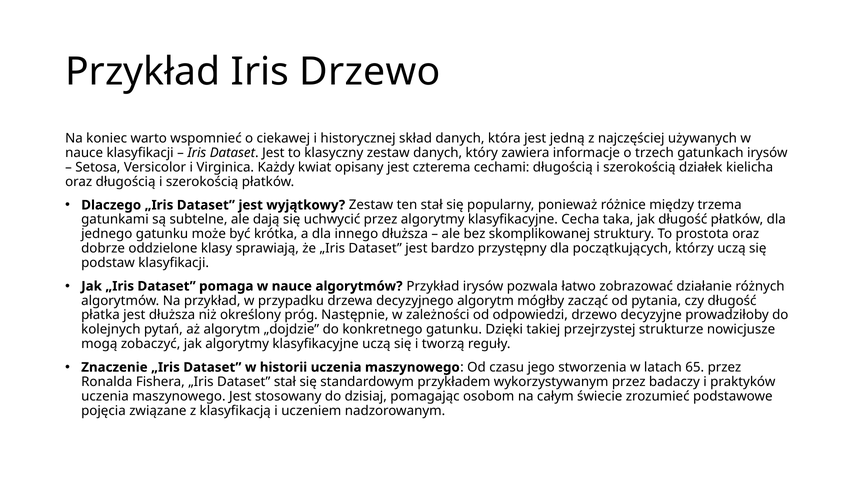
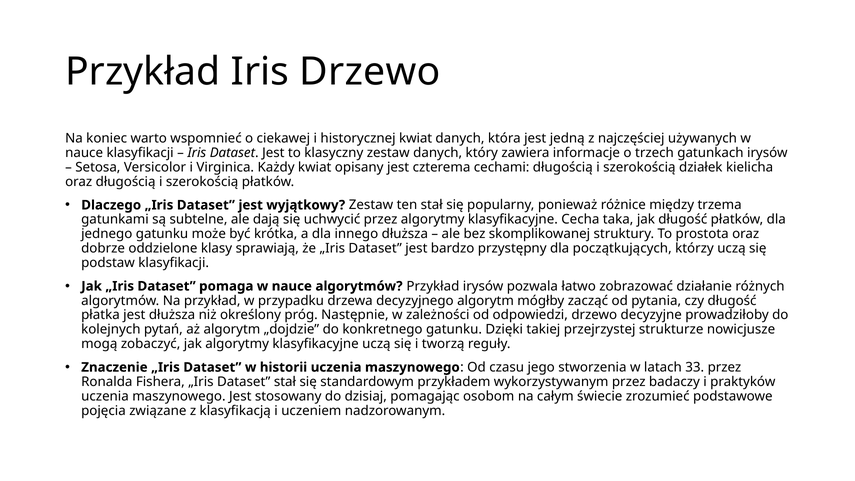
historycznej skład: skład -> kwiat (416, 138)
65: 65 -> 33 (695, 367)
